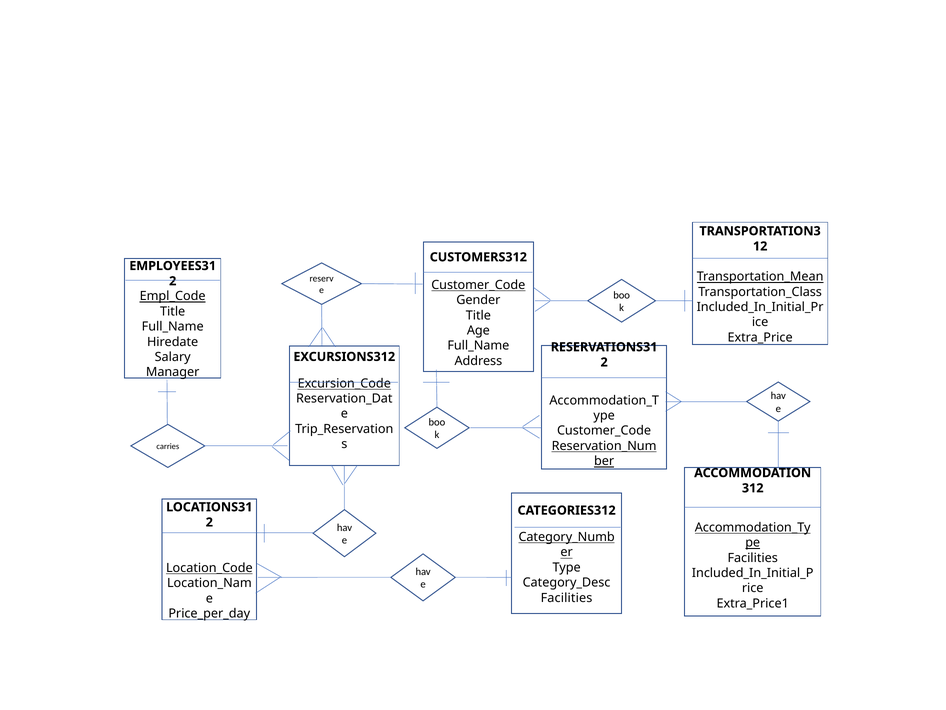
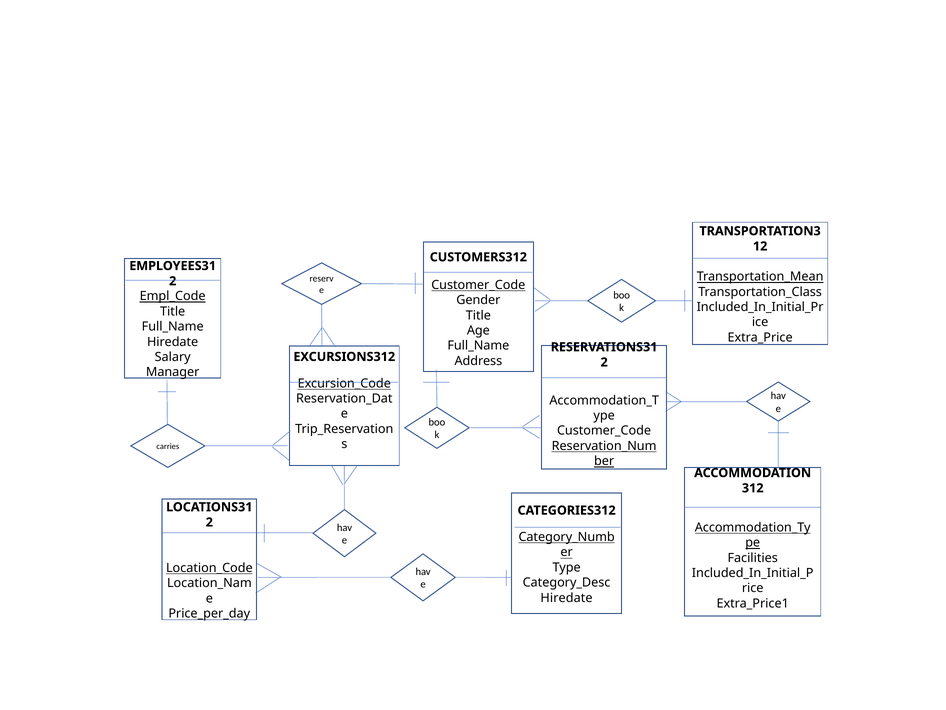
Facilities: Facilities -> Hiredate (567, 597)
